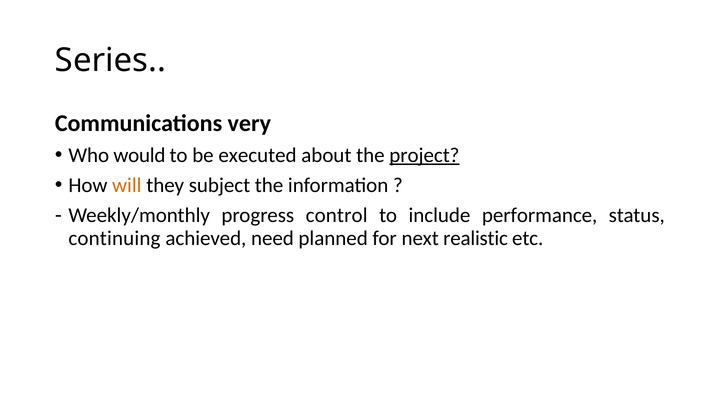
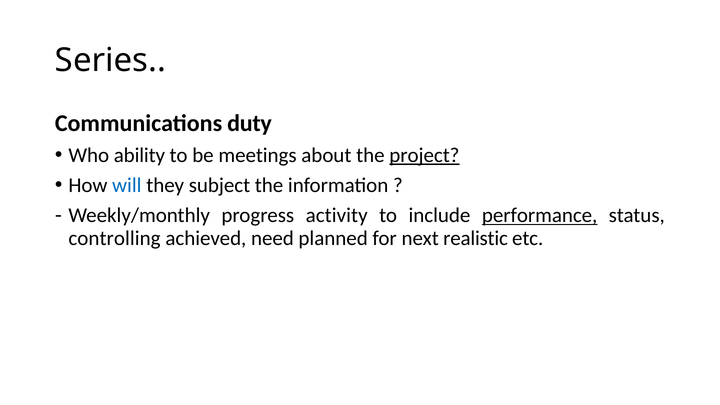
very: very -> duty (249, 123)
would: would -> ability (139, 155)
executed: executed -> meetings (258, 155)
will colour: orange -> blue (127, 185)
control: control -> activity (337, 216)
performance underline: none -> present (540, 216)
continuing: continuing -> controlling (115, 238)
